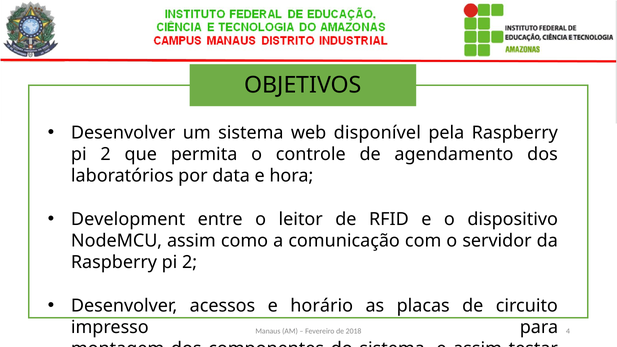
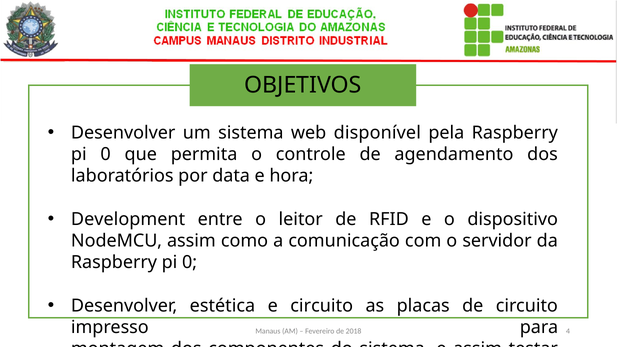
2: 2 -> 0 (106, 154)
2: 2 -> 0 (190, 263)
acessos: acessos -> estética (222, 306)
e horário: horário -> circuito (322, 306)
